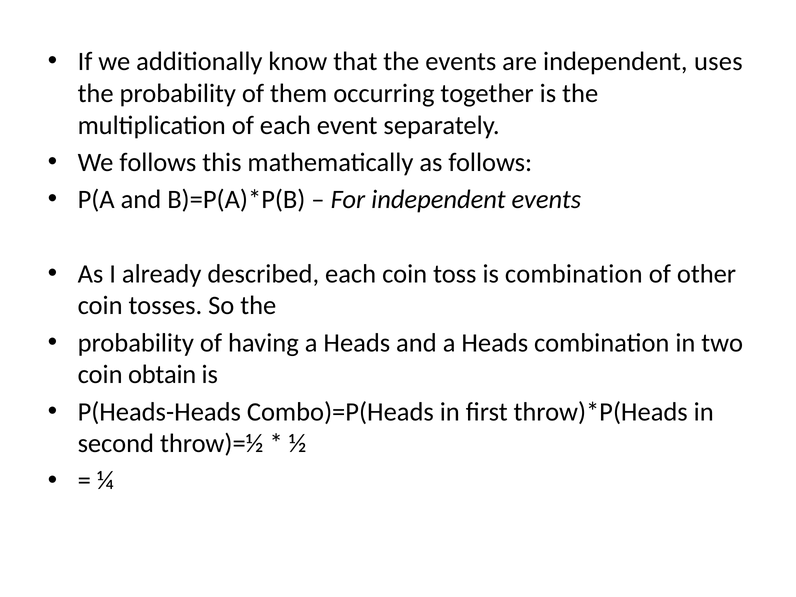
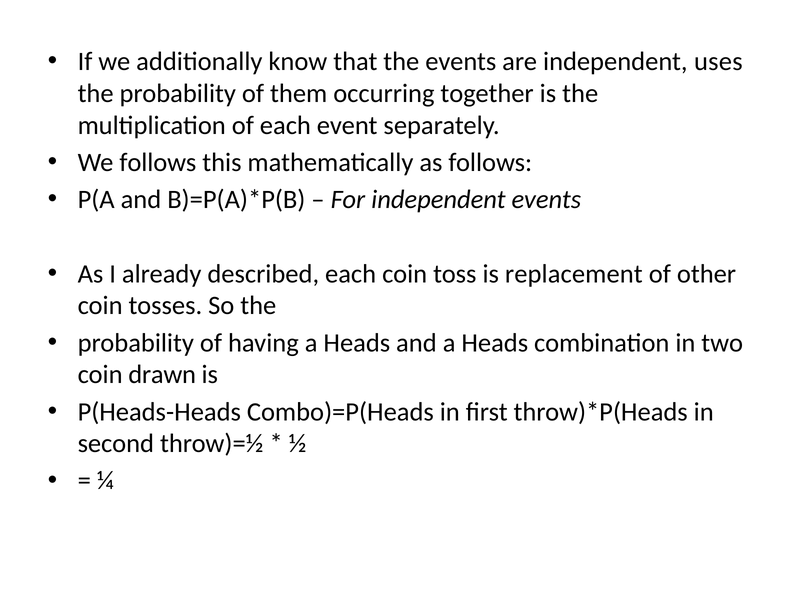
is combination: combination -> replacement (574, 274)
obtain: obtain -> drawn (162, 375)
